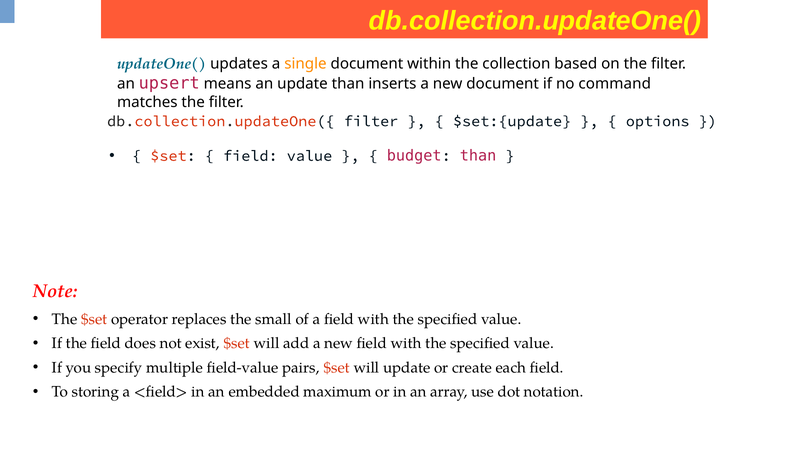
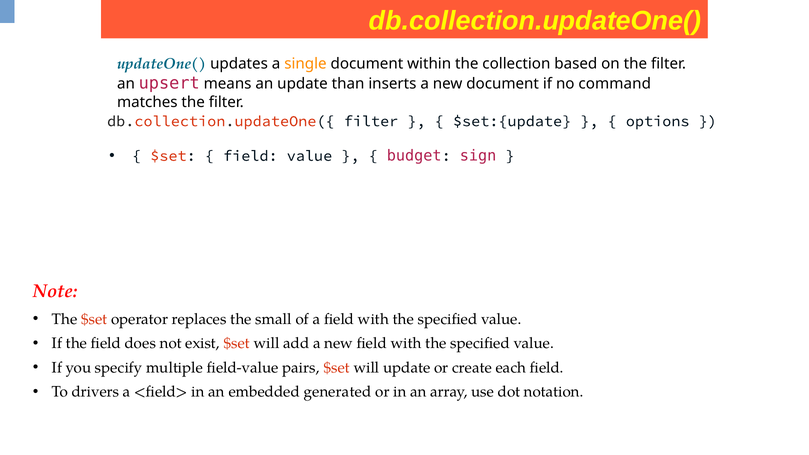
than: than -> sign (478, 156)
storing: storing -> drivers (95, 392)
maximum: maximum -> generated (337, 392)
